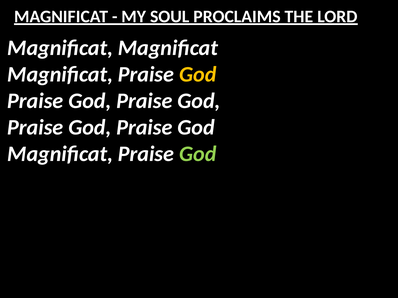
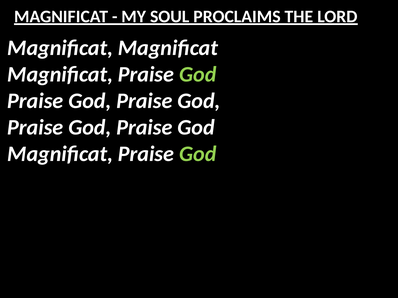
God colour: yellow -> light green (198, 75)
